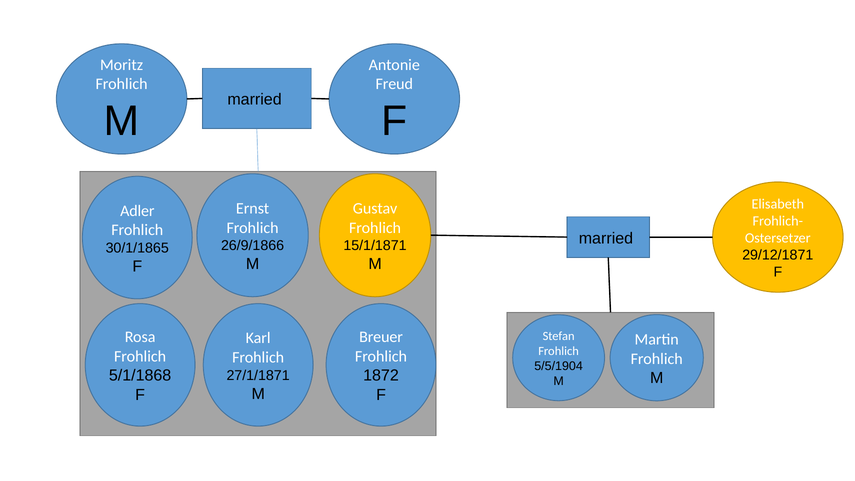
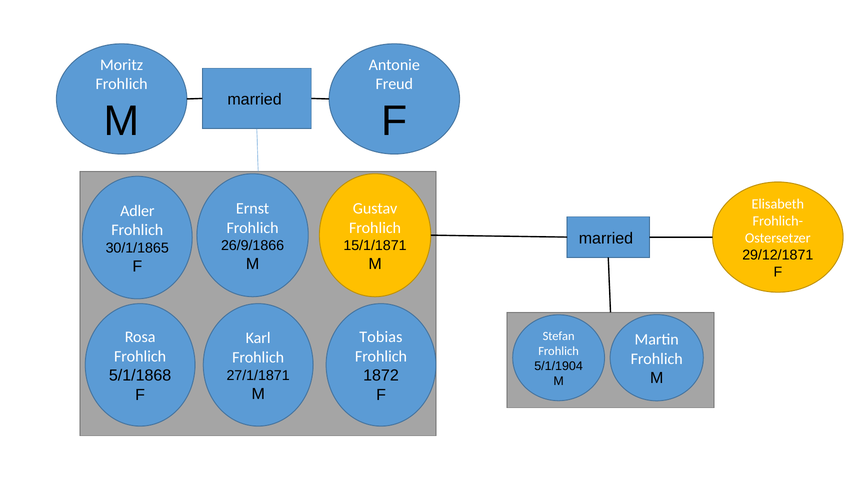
Breuer: Breuer -> Tobias (381, 337)
5/5/1904: 5/5/1904 -> 5/1/1904 (559, 366)
